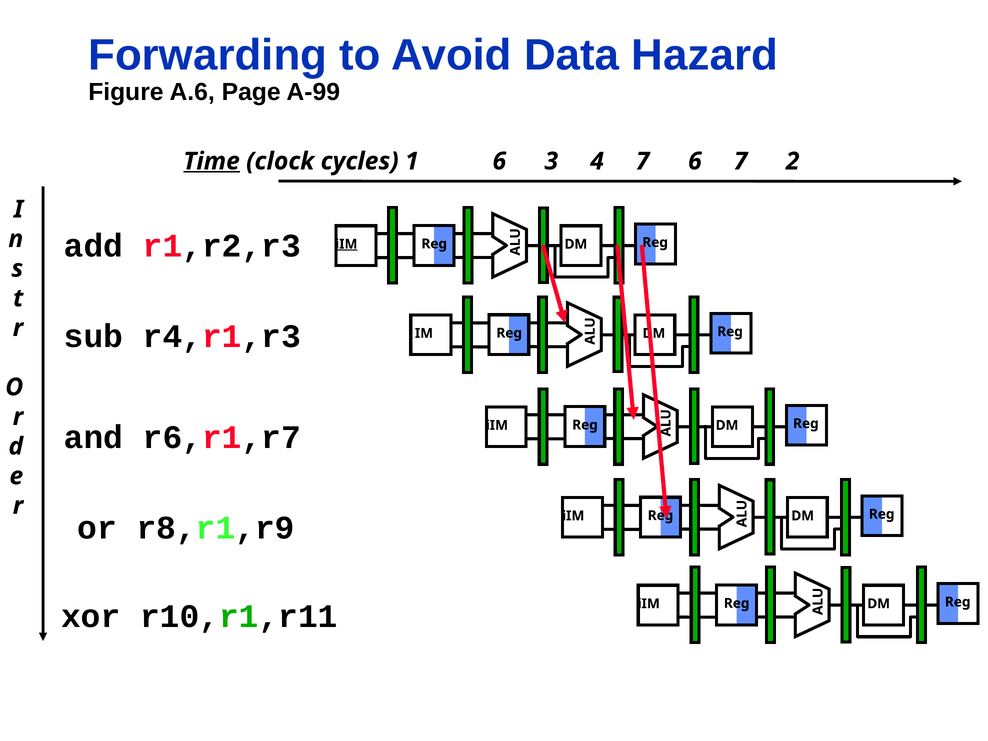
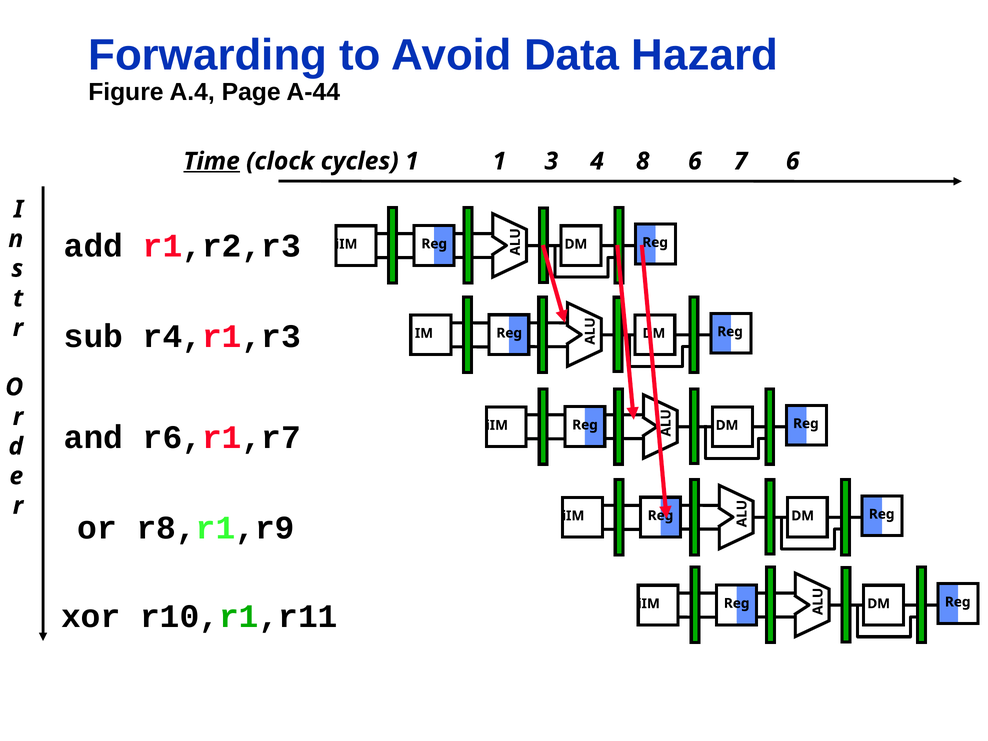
A.6: A.6 -> A.4 (192, 92)
A-99: A-99 -> A-44 (313, 92)
1 6: 6 -> 1 (499, 161)
4 7: 7 -> 8 (643, 161)
7 2: 2 -> 6 (793, 161)
iIM underline: present -> none (346, 244)
